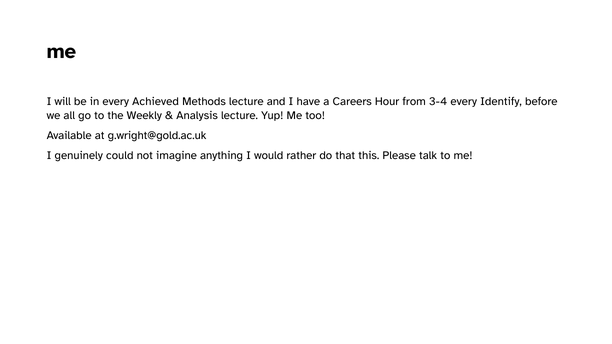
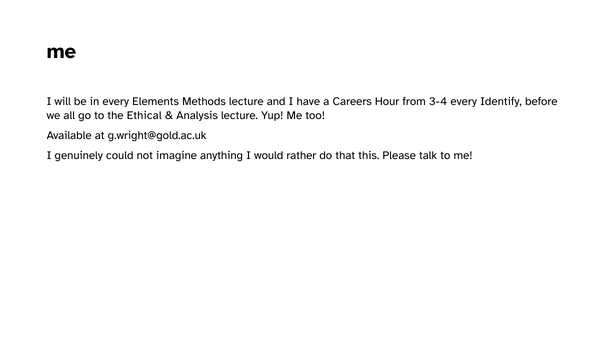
Achieved: Achieved -> Elements (156, 102)
Weekly: Weekly -> Ethical (144, 115)
